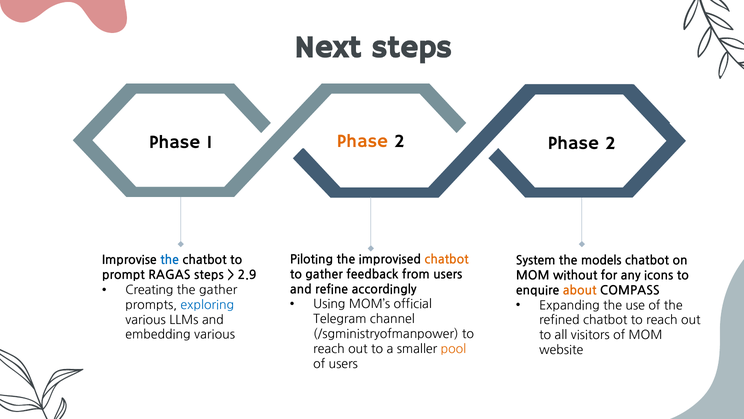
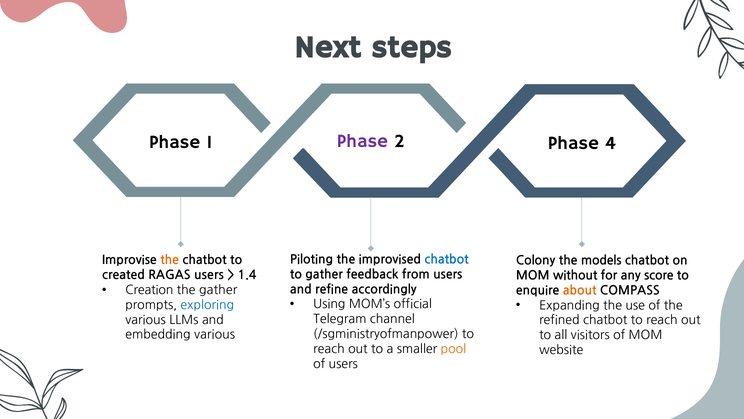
Phase colour: orange -> purple (362, 141)
2 Phase 2: 2 -> 4 (610, 143)
chatbot colour: orange -> blue (447, 259)
the colour: blue -> orange (170, 260)
System: System -> Colony (536, 260)
prompt: prompt -> created (123, 275)
RAGAS steps: steps -> users (209, 275)
2.9: 2.9 -> 1.4 (247, 275)
icons: icons -> score (659, 275)
Creating: Creating -> Creation (149, 290)
